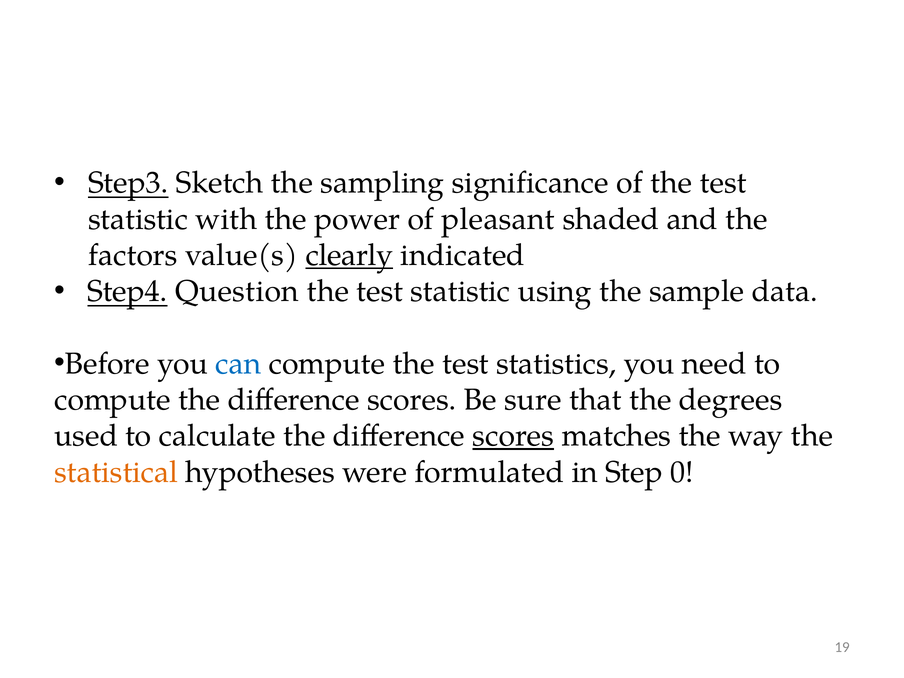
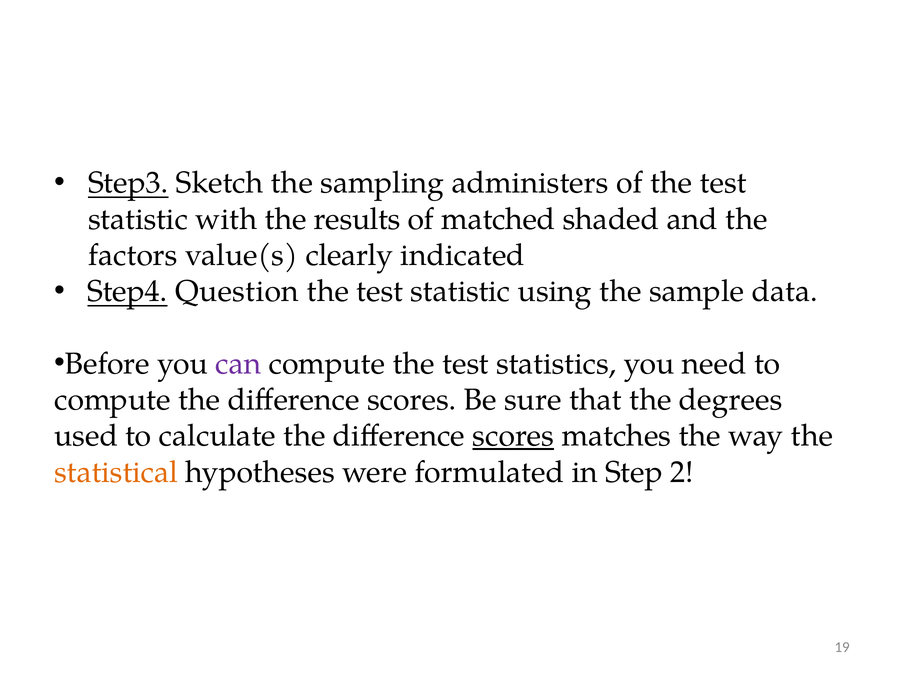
significance: significance -> administers (530, 183)
power: power -> results (357, 219)
pleasant: pleasant -> matched (498, 219)
clearly underline: present -> none (349, 255)
can colour: blue -> purple (238, 364)
0: 0 -> 2 (682, 472)
